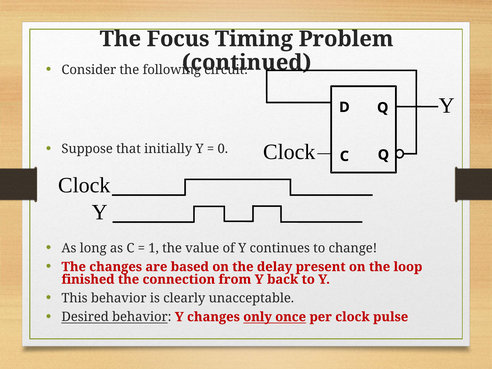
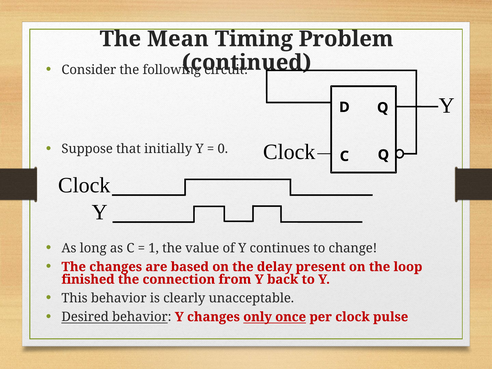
Focus: Focus -> Mean (178, 39)
